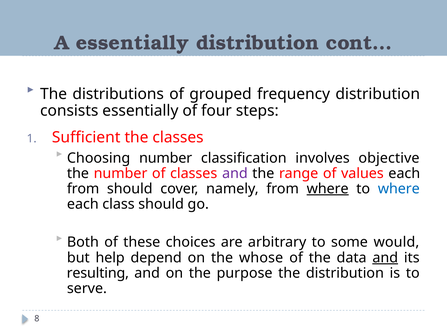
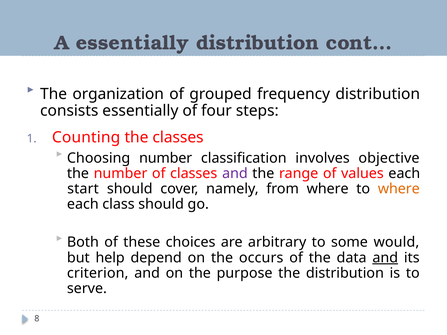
distributions: distributions -> organization (118, 94)
Sufficient: Sufficient -> Counting (86, 138)
from: from -> start (83, 189)
where underline: present -> none (328, 189)
where colour: blue -> orange (399, 189)
whose: whose -> occurs (261, 258)
resulting: resulting -> criterion (98, 273)
